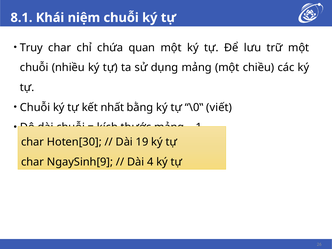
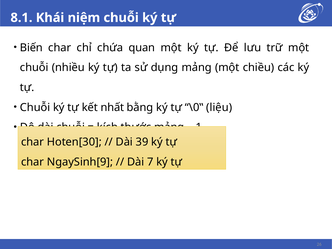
Truy: Truy -> Biến (31, 48)
viết: viết -> liệu (219, 107)
19: 19 -> 39 (142, 142)
4: 4 -> 7 (150, 162)
